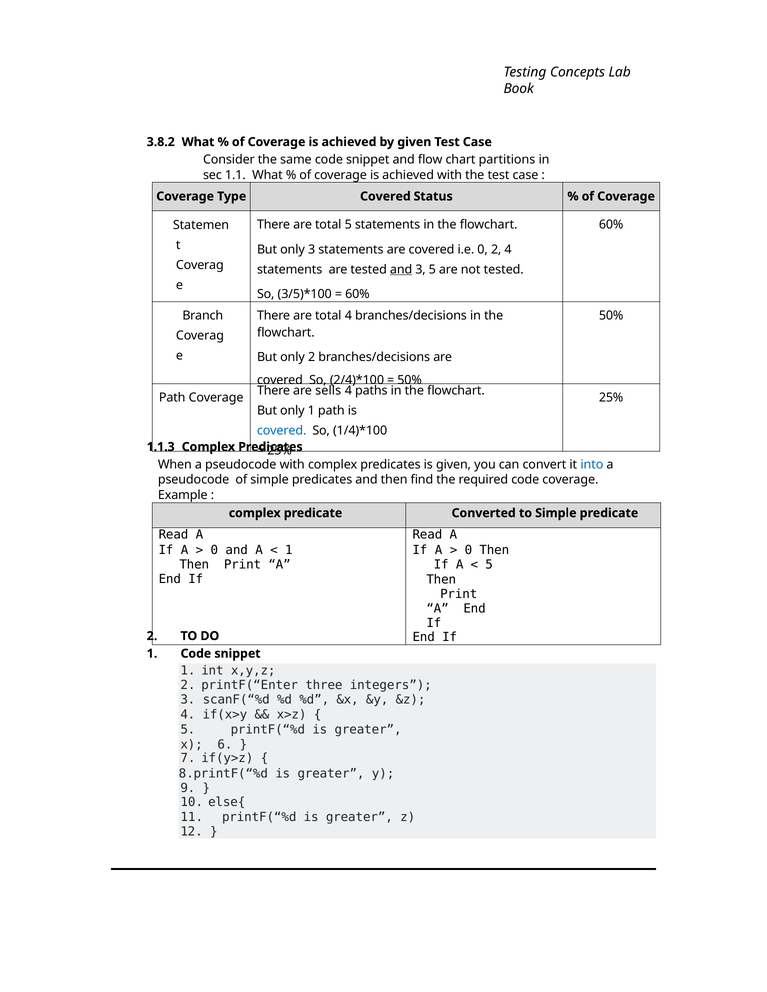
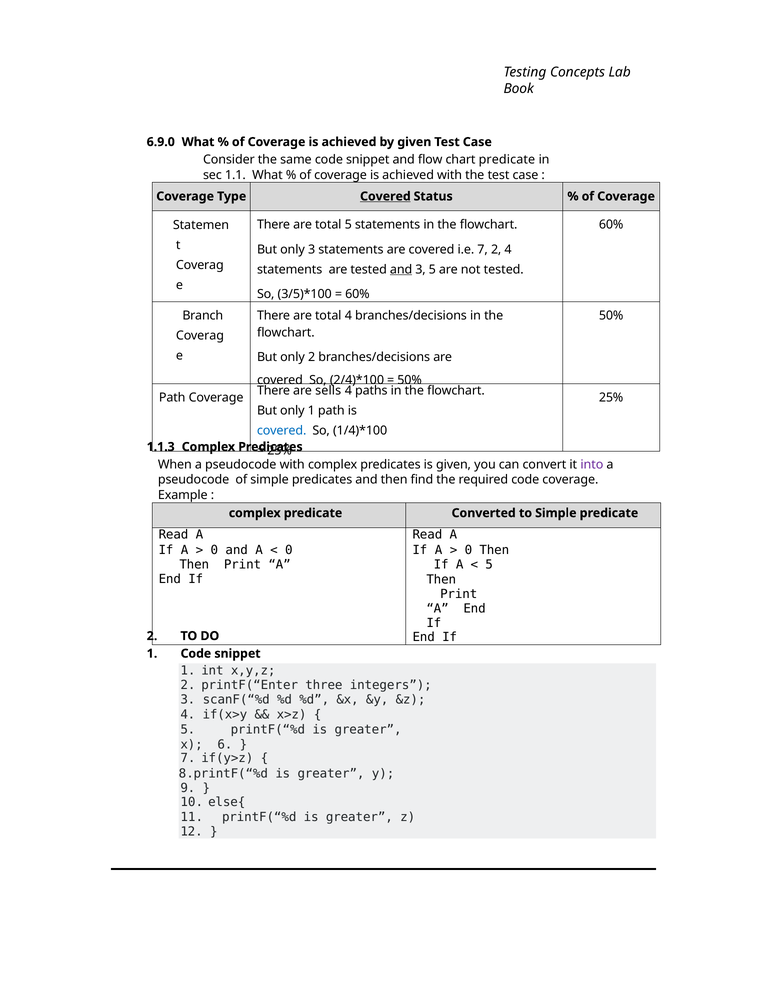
3.8.2: 3.8.2 -> 6.9.0 (161, 142)
chart partitions: partitions -> predicate (507, 160)
Covered underline: none -> present (385, 196)
i.e 0: 0 -> 7 (483, 250)
into colour: blue -> purple (592, 465)
1: 1 -> 0 (289, 550)
